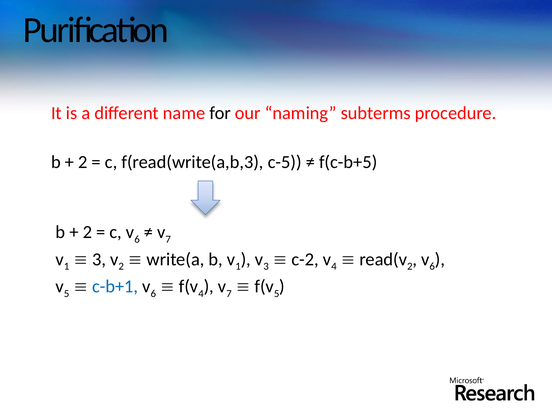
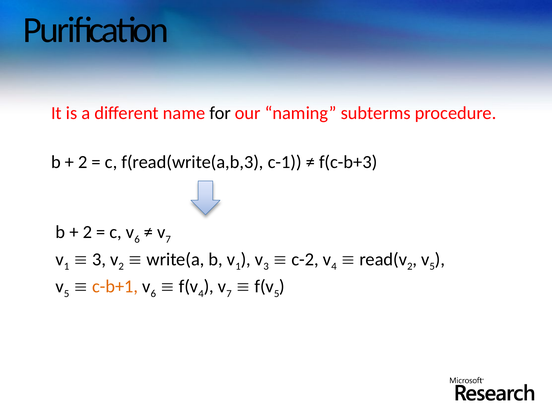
c-5: c-5 -> c-1 (285, 162)
f(c-b+5: f(c-b+5 -> f(c-b+3 (348, 162)
6: 6 -> 5 (432, 266)
c-b+1 colour: blue -> orange (115, 287)
